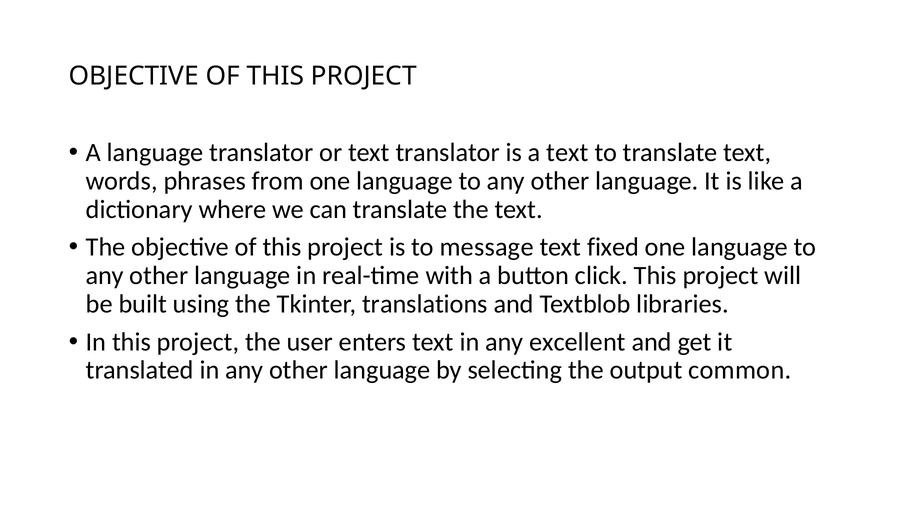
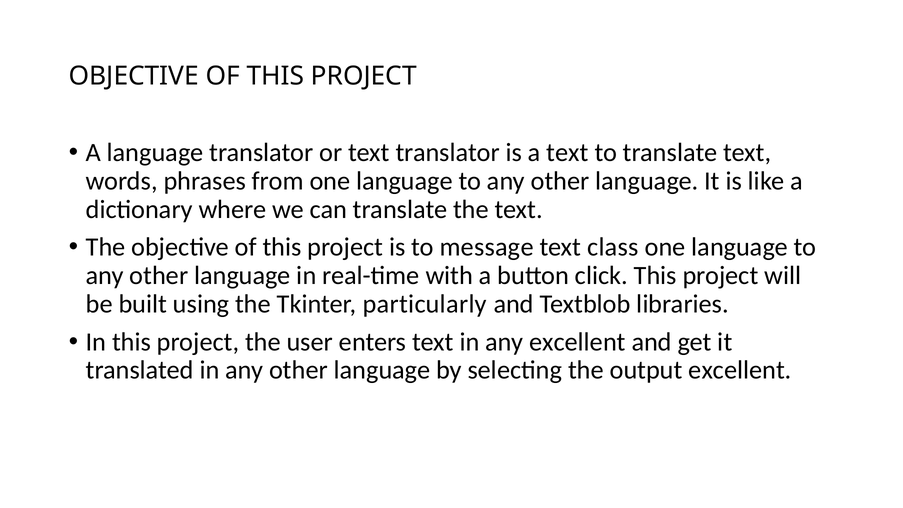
fixed: fixed -> class (613, 247)
translations: translations -> particularly (425, 304)
output common: common -> excellent (740, 370)
